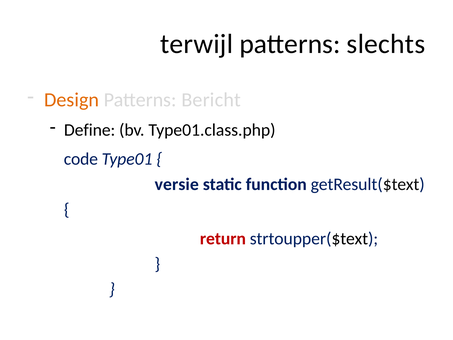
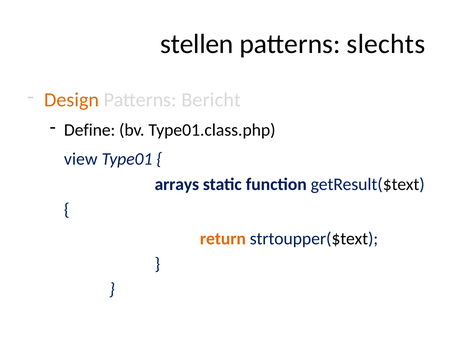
terwijl: terwijl -> stellen (197, 44)
code: code -> view (81, 159)
versie: versie -> arrays (177, 184)
return colour: red -> orange (223, 238)
